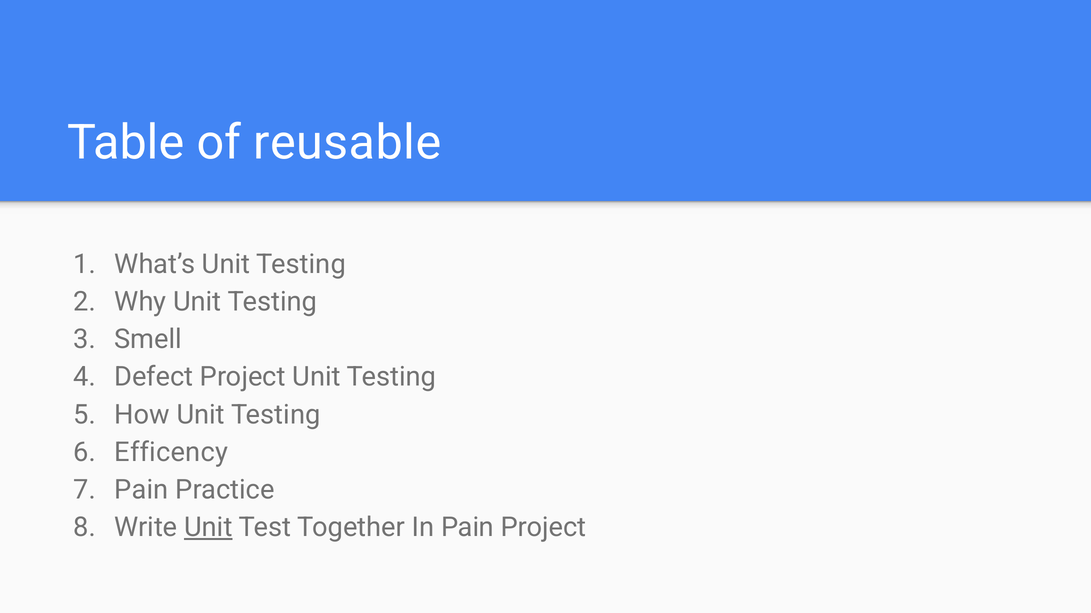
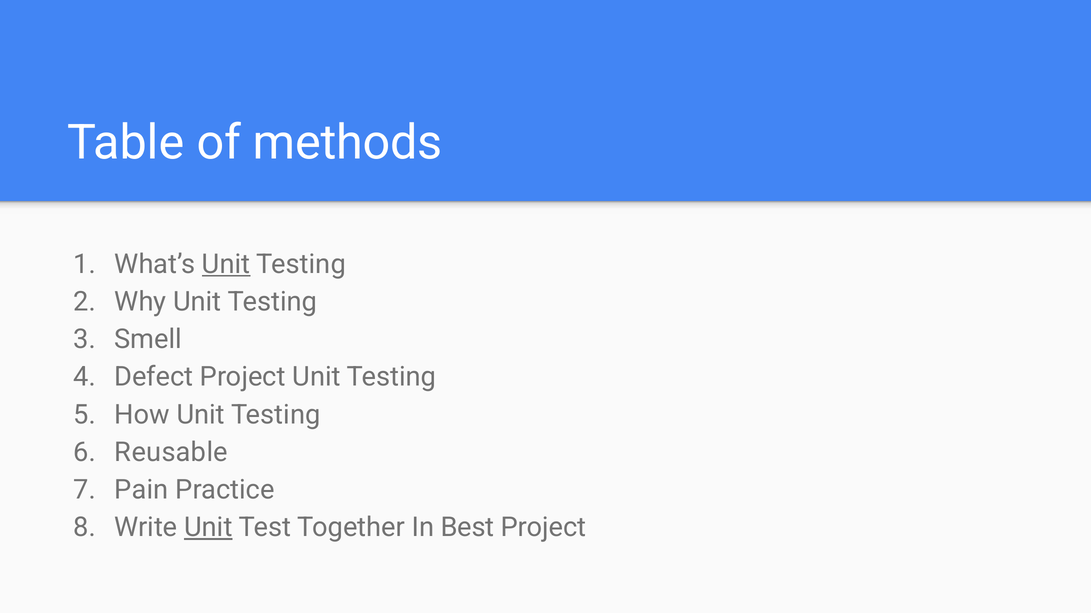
reusable: reusable -> methods (348, 143)
Unit underline: none -> present (226, 265)
Efficency: Efficency -> Reusable (171, 453)
In Pain: Pain -> Best (468, 528)
